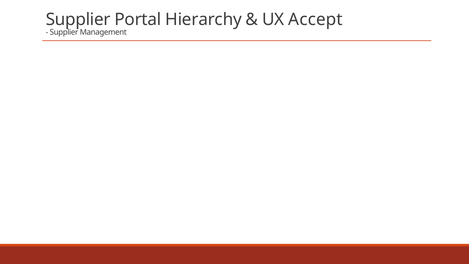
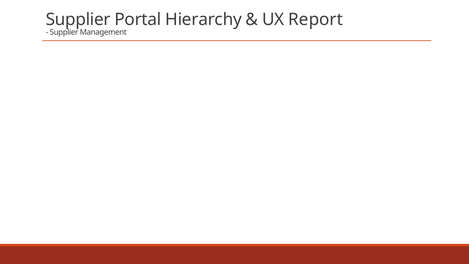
Accept: Accept -> Report (316, 19)
